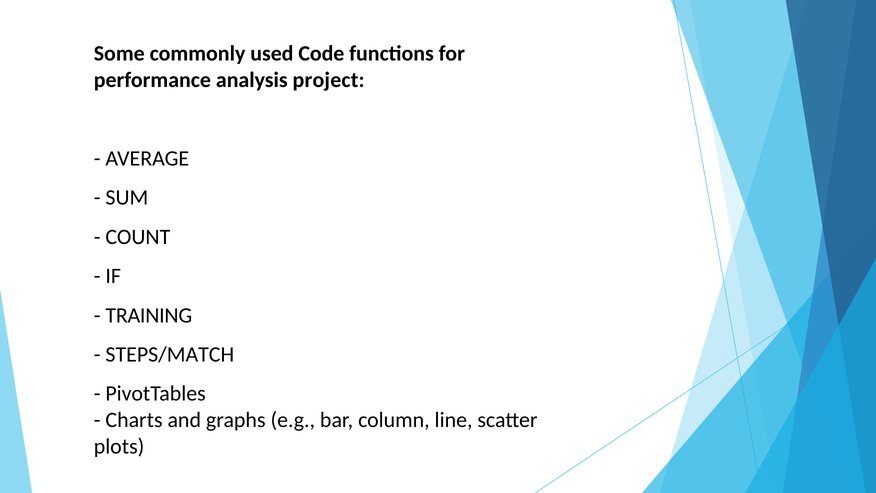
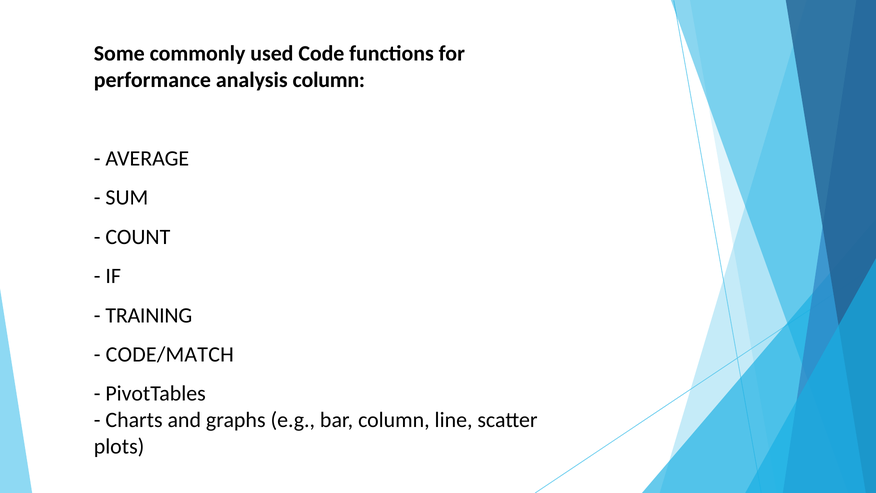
analysis project: project -> column (329, 80)
STEPS/MATCH: STEPS/MATCH -> CODE/MATCH (170, 354)
